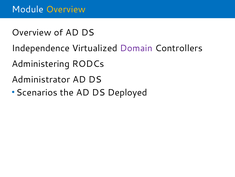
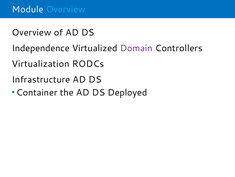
Overview colour: yellow -> light blue (66, 9)
Administering: Administering -> Virtualization (41, 64)
Administrator: Administrator -> Infrastructure (41, 79)
Scenarios: Scenarios -> Container (37, 92)
